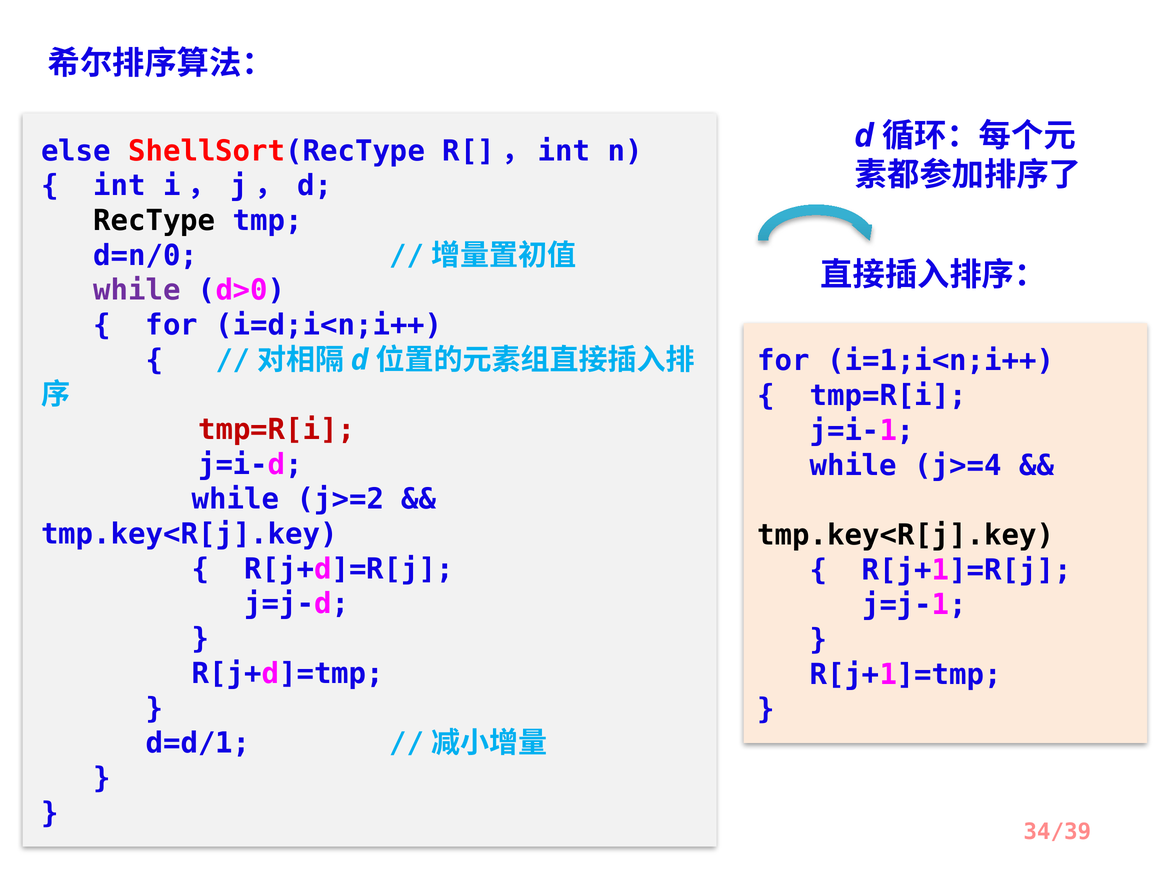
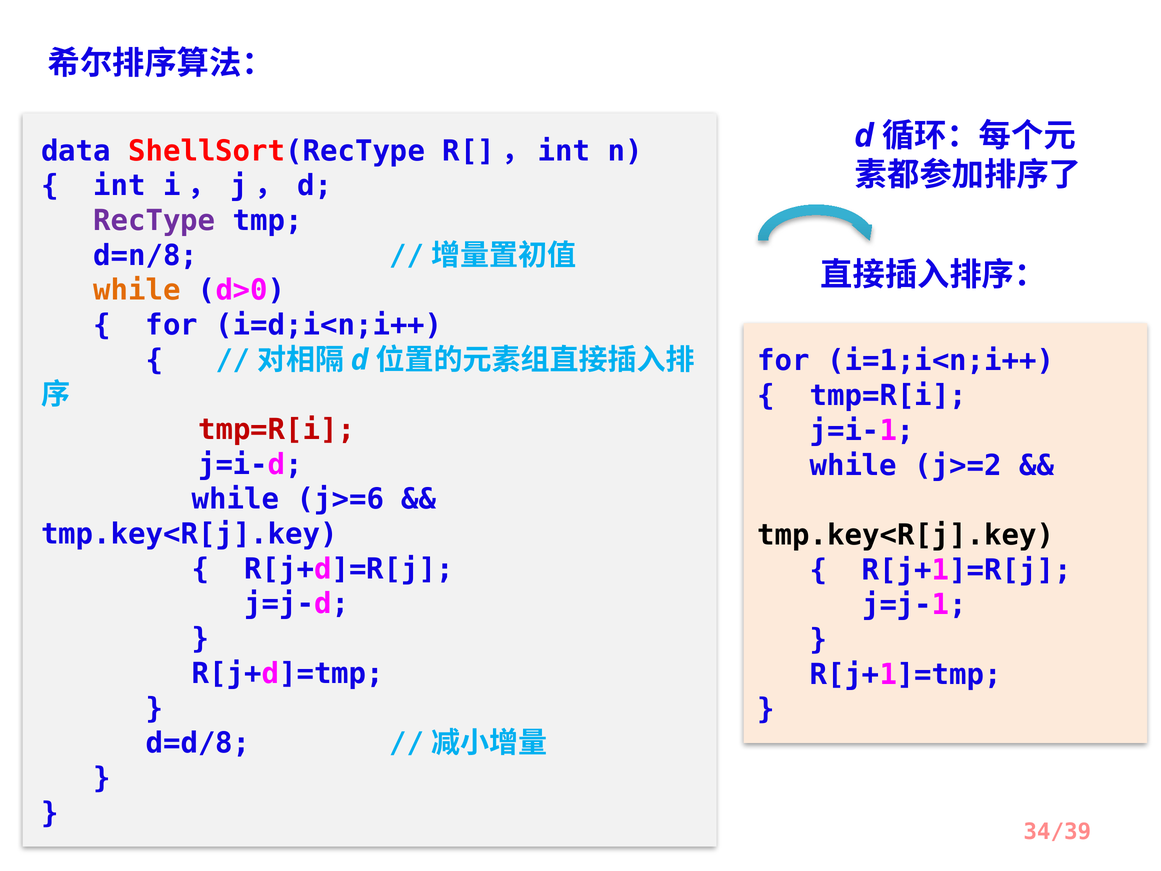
else: else -> data (76, 151)
RecType colour: black -> purple (154, 221)
d=n/0: d=n/0 -> d=n/8 (146, 255)
while colour: purple -> orange (137, 290)
j>=4: j>=4 -> j>=2 (958, 465)
j>=2: j>=2 -> j>=6 (340, 499)
d=d/1: d=d/1 -> d=d/8 (198, 743)
